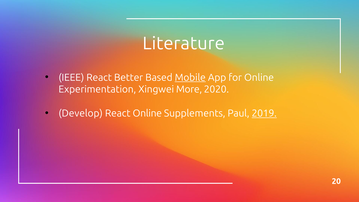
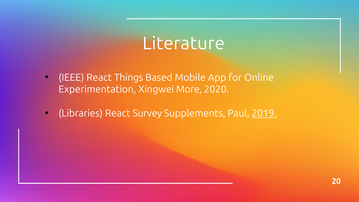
Better: Better -> Things (129, 77)
Mobile underline: present -> none (190, 77)
Develop: Develop -> Libraries (81, 113)
React Online: Online -> Survey (147, 113)
